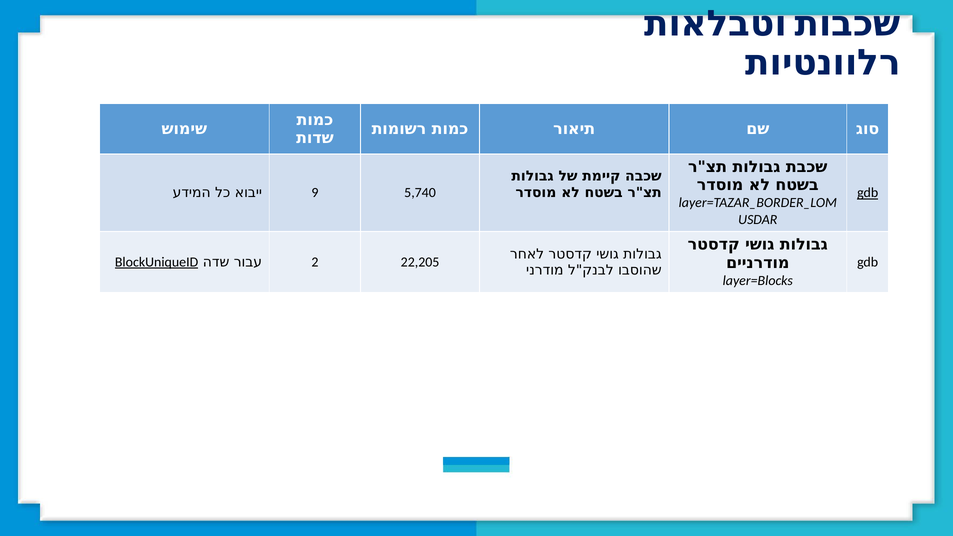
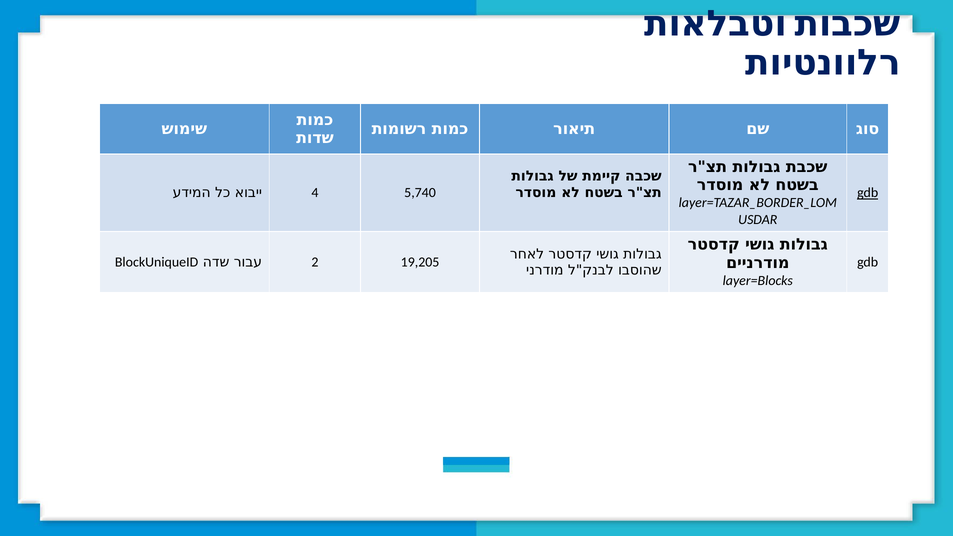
9: 9 -> 4 (315, 193)
BlockUniqueID underline: present -> none (157, 262)
22,205: 22,205 -> 19,205 (420, 262)
